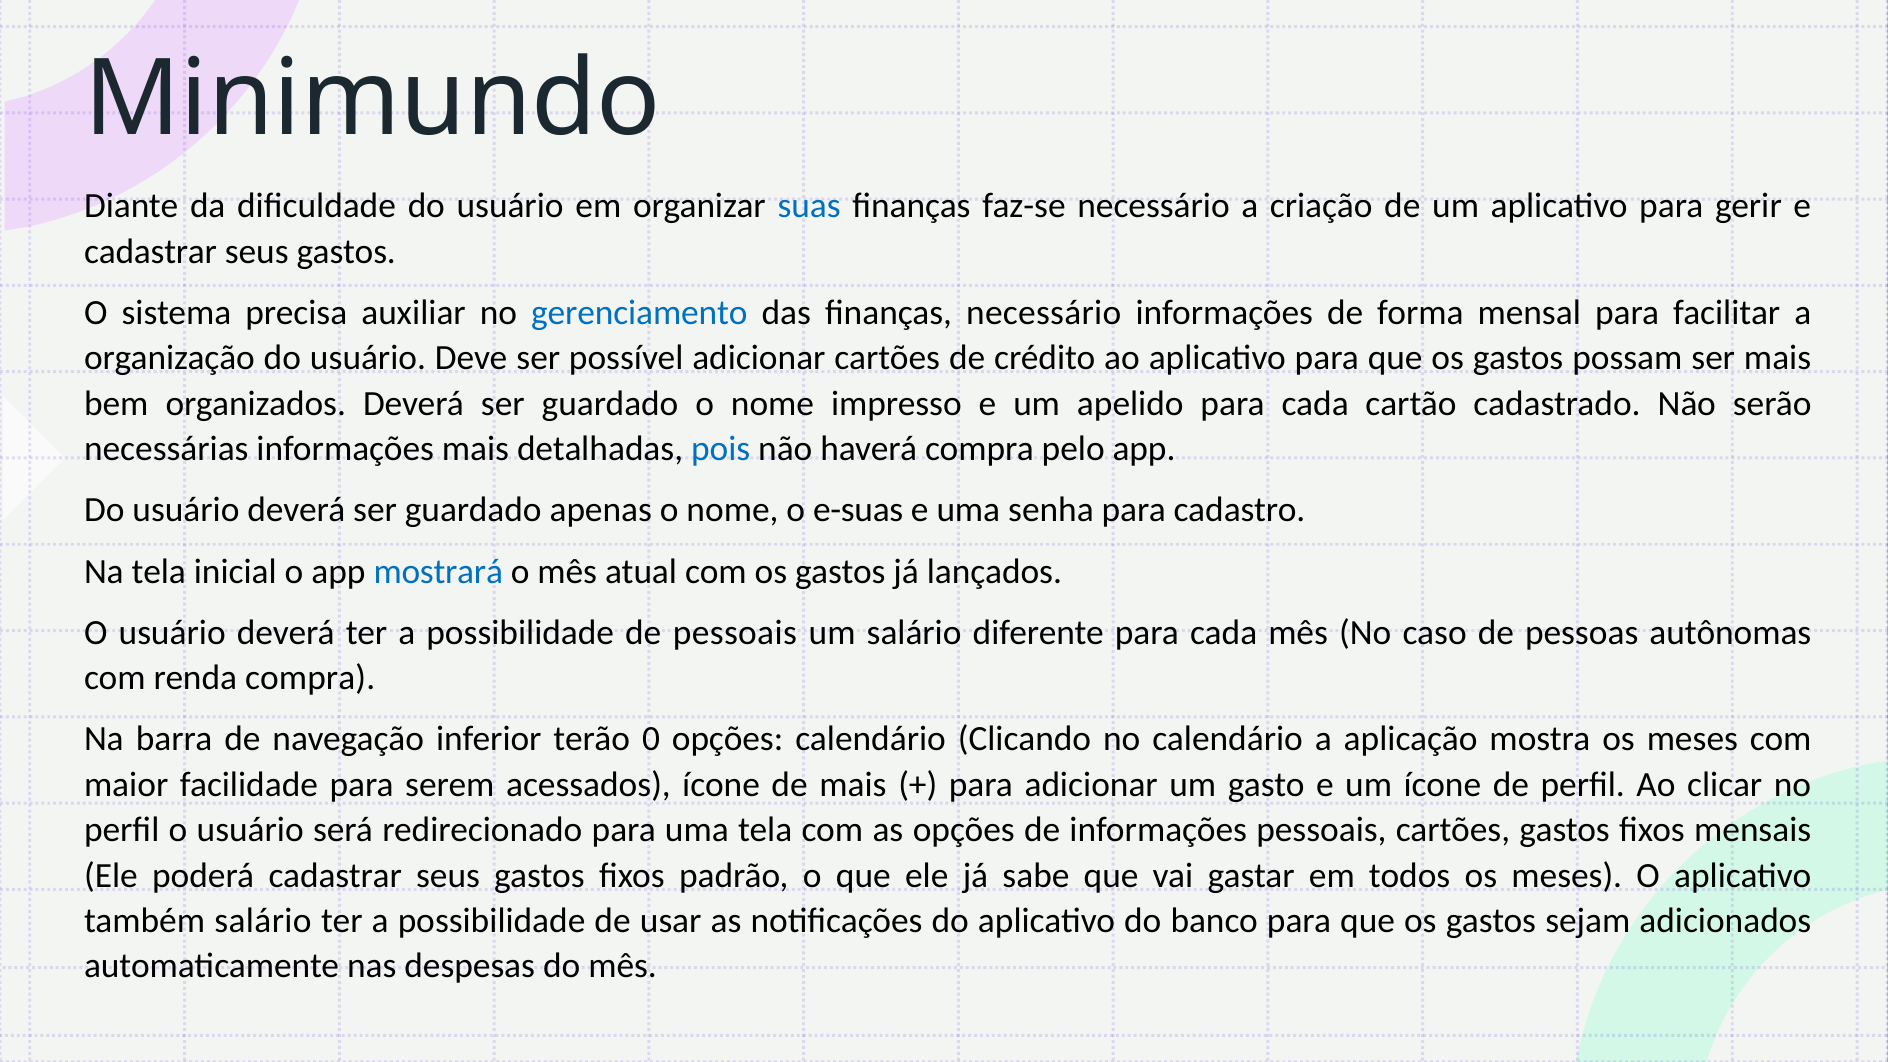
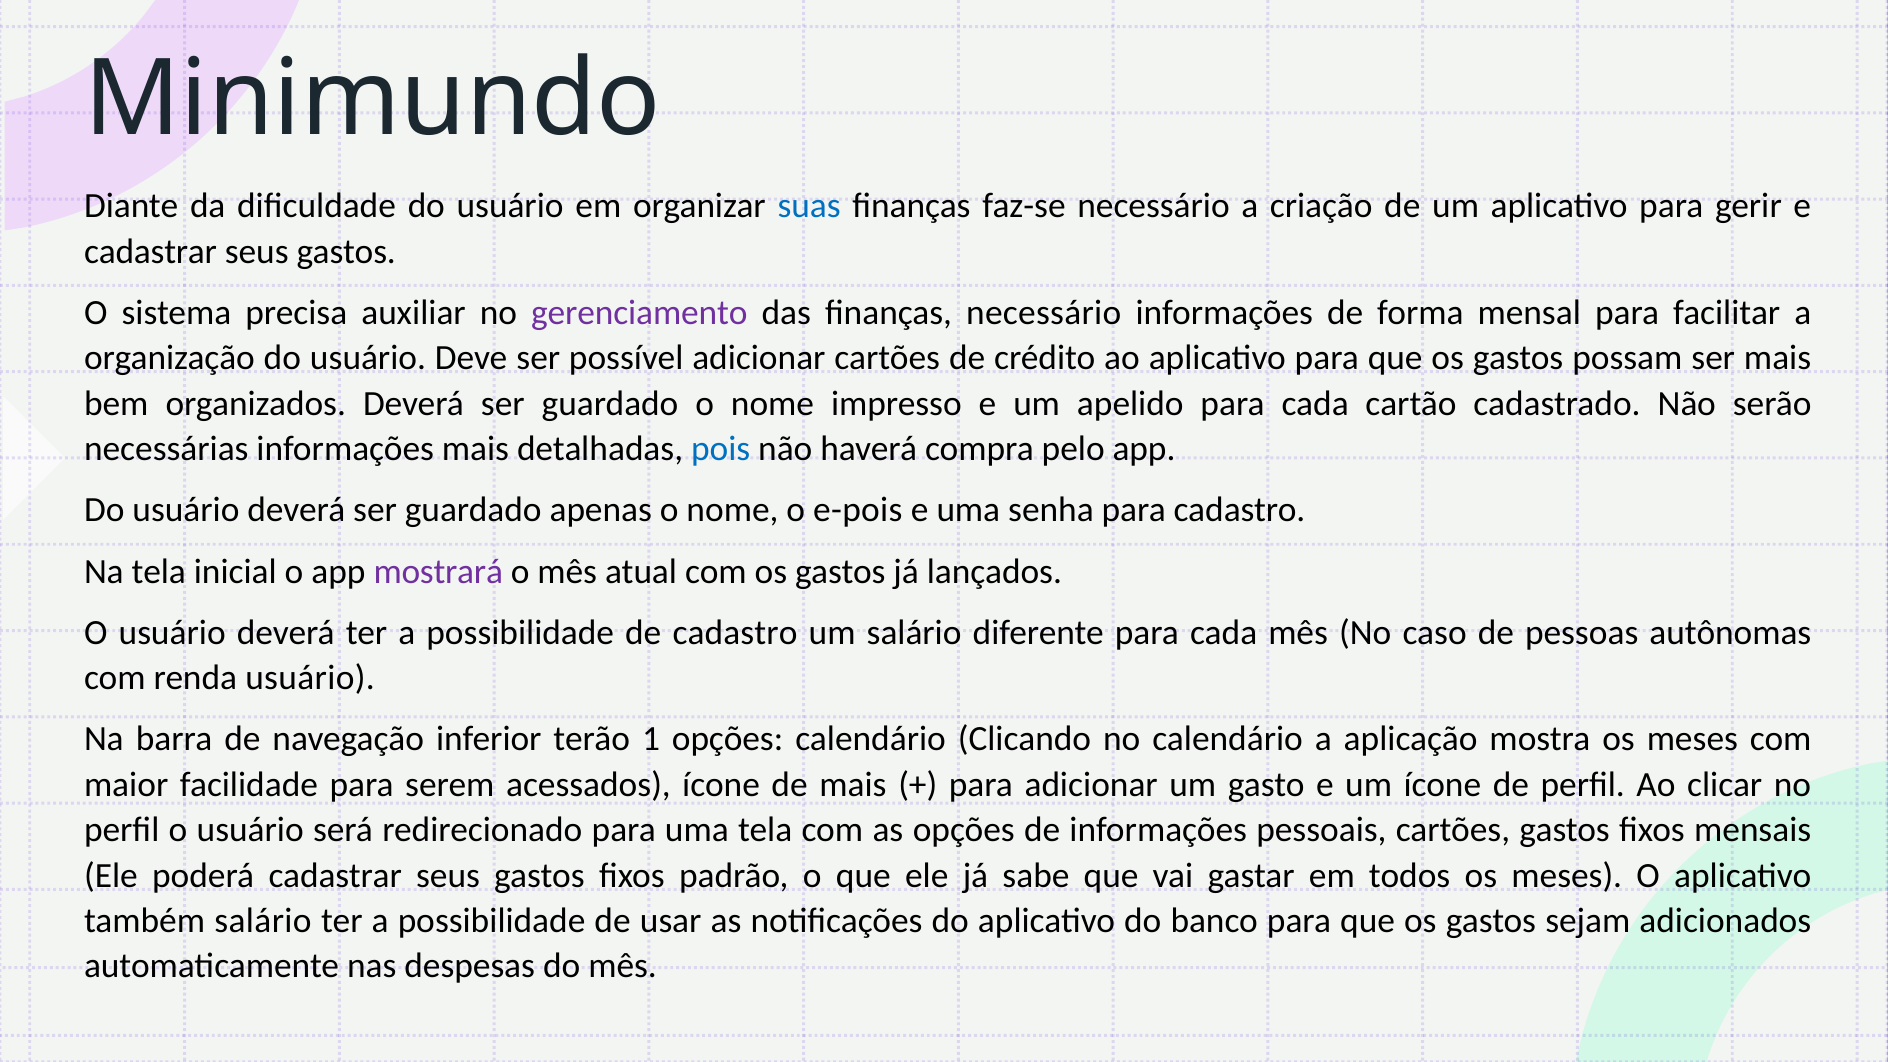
gerenciamento colour: blue -> purple (639, 313)
e-suas: e-suas -> e-pois (858, 510)
mostrará colour: blue -> purple (438, 571)
de pessoais: pessoais -> cadastro (735, 633)
renda compra: compra -> usuário (310, 678)
0: 0 -> 1 (651, 739)
